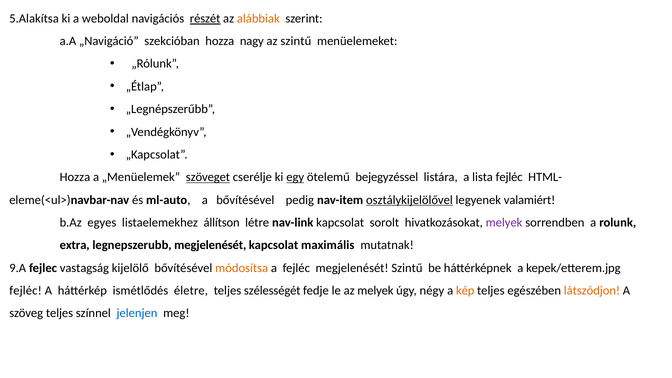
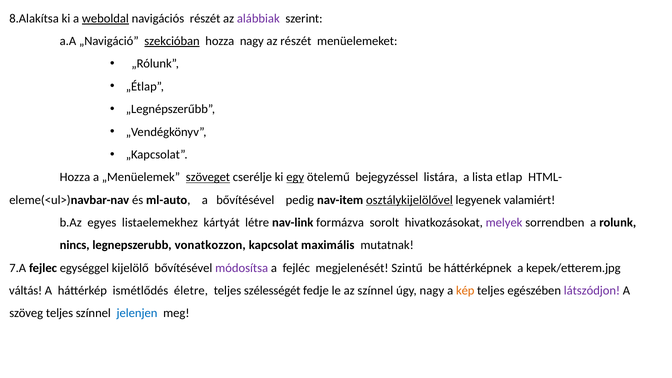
5.Alakítsa: 5.Alakítsa -> 8.Alakítsa (34, 18)
weboldal underline: none -> present (105, 18)
részét underline: present -> none (205, 18)
alábbiak colour: orange -> purple (258, 18)
szekcióban underline: none -> present (172, 41)
az szintű: szintű -> részét (296, 41)
lista fejléc: fejléc -> etlap (509, 177)
állítson: állítson -> kártyát (222, 223)
nav-link kapcsolat: kapcsolat -> formázva (340, 223)
extra: extra -> nincs (75, 245)
legnepszerubb megjelenését: megjelenését -> vonatkozzon (210, 245)
9.A: 9.A -> 7.A (18, 268)
vastagság: vastagság -> egységgel (84, 268)
módosítsa colour: orange -> purple (242, 268)
fejléc: fejléc -> váltás (26, 291)
az melyek: melyek -> színnel (375, 291)
úgy négy: négy -> nagy (432, 291)
látszódjon colour: orange -> purple (592, 291)
